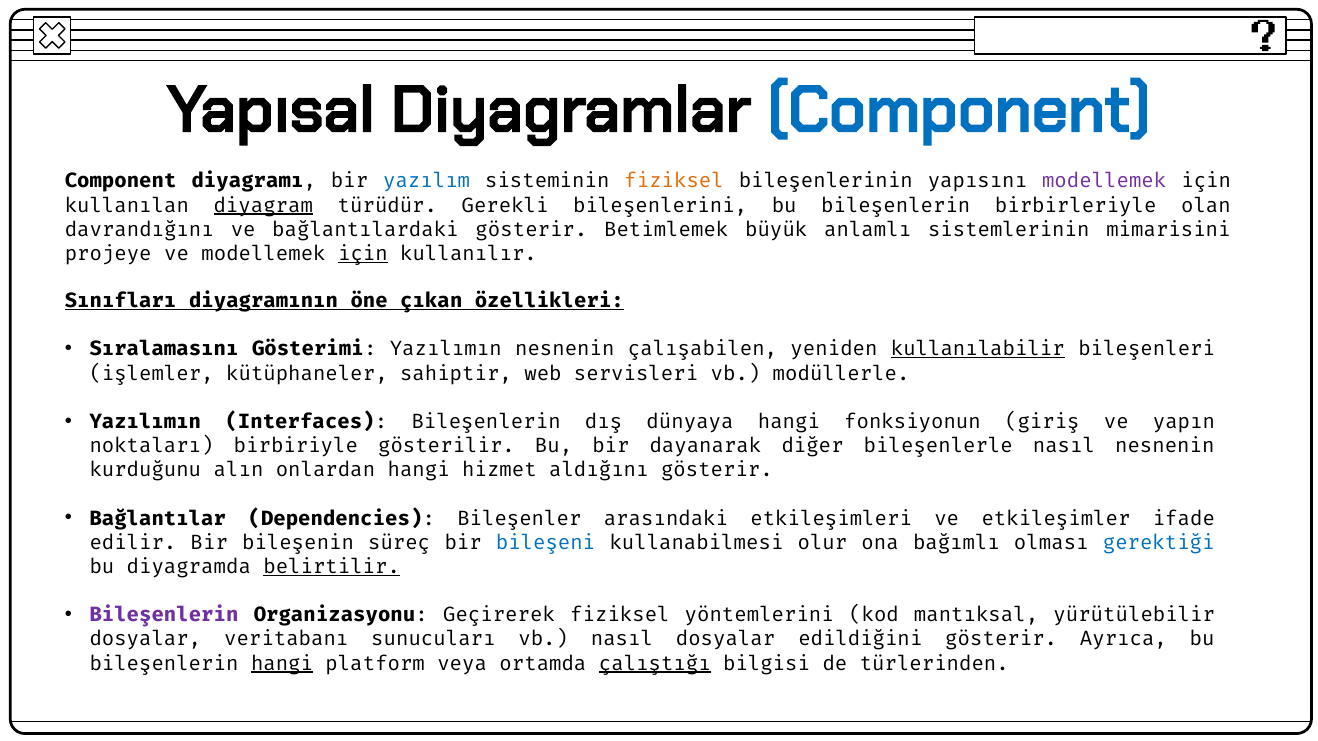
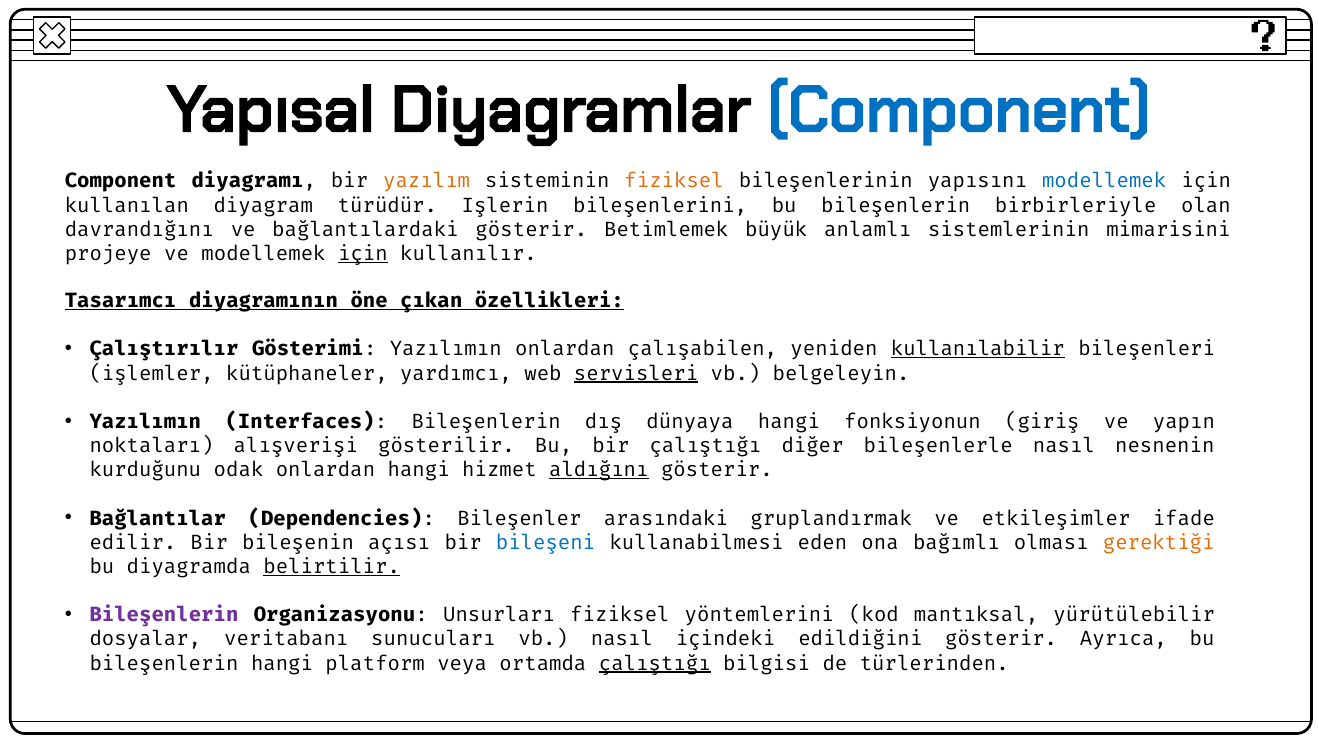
yazılım colour: blue -> orange (427, 181)
modellemek colour: purple -> blue (1104, 181)
diyagram underline: present -> none (263, 205)
Gerekli: Gerekli -> Işlerin (505, 205)
Sınıfları: Sınıfları -> Tasarımcı (121, 301)
Sıralamasını: Sıralamasını -> Çalıştırılır (164, 349)
Yazılımın nesnenin: nesnenin -> onlardan (565, 349)
sahiptir: sahiptir -> yardımcı (456, 374)
servisleri underline: none -> present (636, 374)
modüllerle: modüllerle -> belgeleyin (841, 374)
birbiriyle: birbiriyle -> alışverişi (296, 446)
bir dayanarak: dayanarak -> çalıştığı (705, 446)
alın: alın -> odak (239, 470)
aldığını underline: none -> present (599, 470)
etkileşimleri: etkileşimleri -> gruplandırmak (831, 519)
süreç: süreç -> açısı (399, 543)
olur: olur -> eden (822, 543)
gerektiği colour: blue -> orange (1159, 543)
Geçirerek: Geçirerek -> Unsurları (499, 615)
nasıl dosyalar: dosyalar -> içindeki (726, 640)
hangi underline: present -> none (282, 664)
